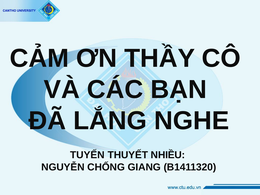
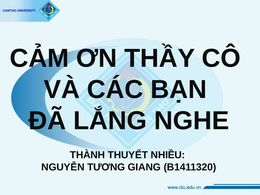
TUYẾN: TUYẾN -> THÀNH (87, 155)
CHỐNG: CHỐNG -> TƯƠNG (106, 167)
